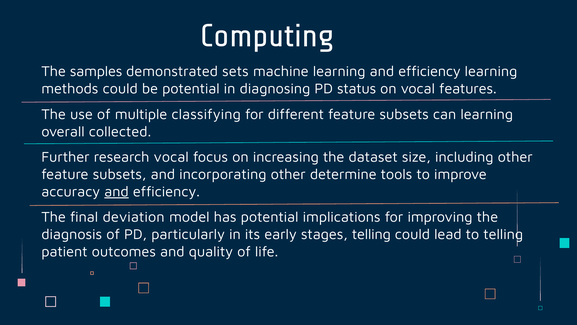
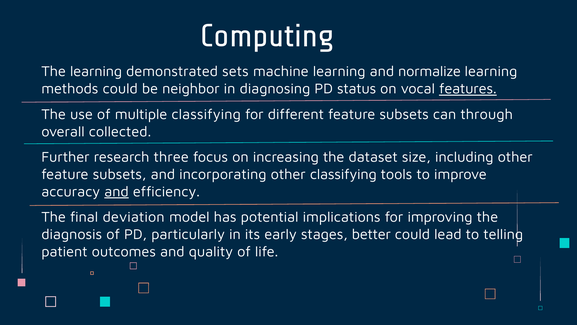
The samples: samples -> learning (96, 71)
learning and efficiency: efficiency -> normalize (429, 71)
be potential: potential -> neighbor (191, 89)
features underline: none -> present (468, 89)
can learning: learning -> through (487, 114)
research vocal: vocal -> three (171, 157)
other determine: determine -> classifying (343, 174)
stages telling: telling -> better (371, 234)
